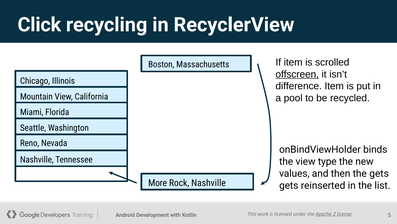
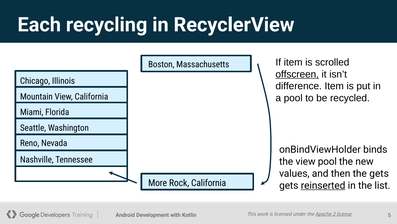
Click: Click -> Each (39, 25)
view type: type -> pool (327, 161)
Rock Nashville: Nashville -> California (209, 182)
reinserted underline: none -> present (323, 185)
